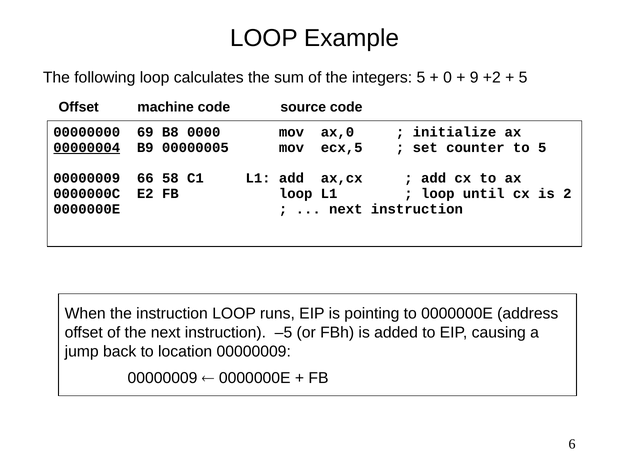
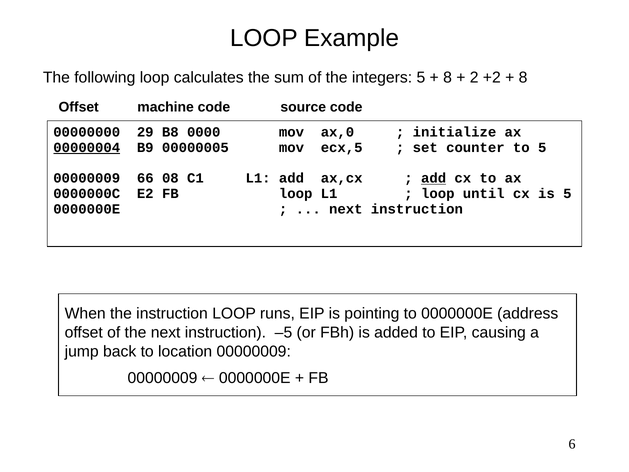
0: 0 -> 8 (448, 78)
9: 9 -> 2 (474, 78)
5: 5 -> 8 (523, 78)
69: 69 -> 29 (145, 132)
58: 58 -> 08 (170, 178)
add underline: none -> present (434, 178)
is 2: 2 -> 5 (567, 194)
